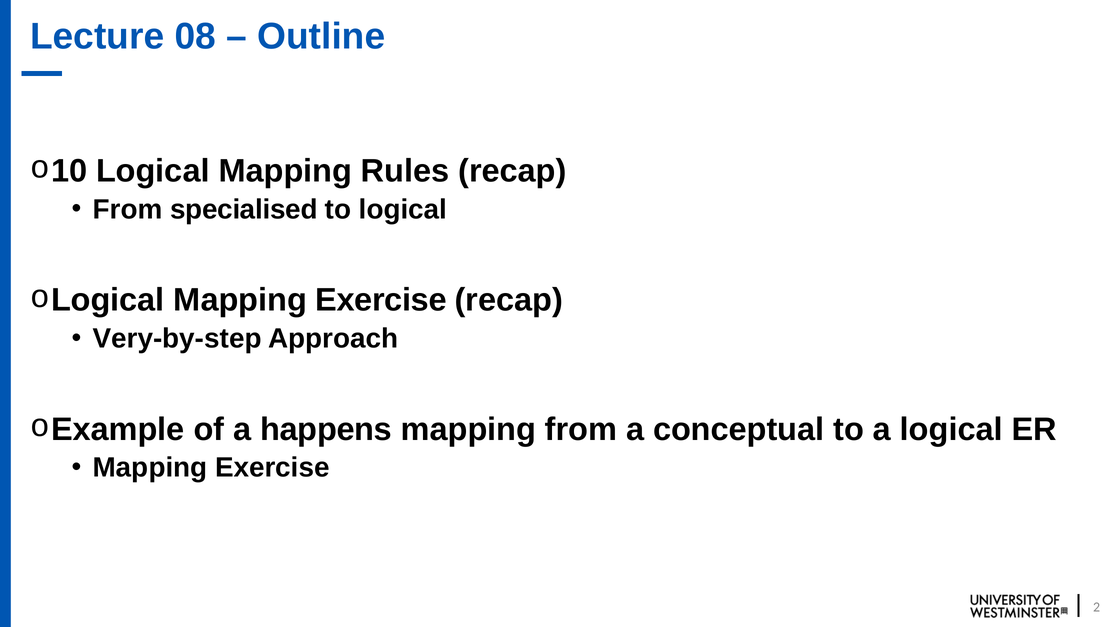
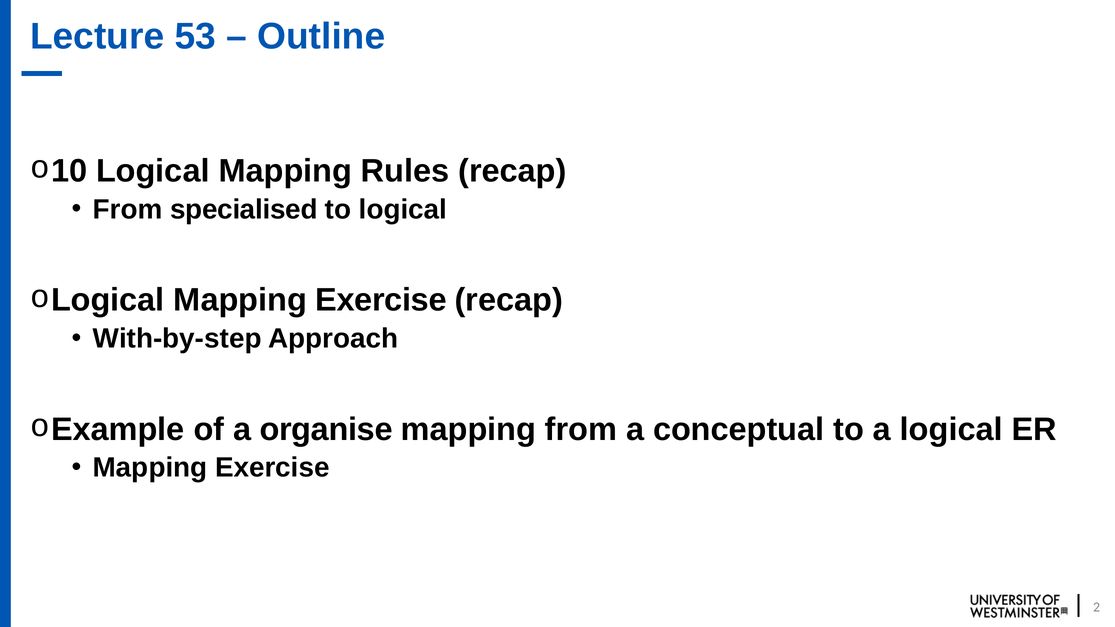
08: 08 -> 53 (195, 36)
Very-by-step: Very-by-step -> With-by-step (177, 339)
happens: happens -> organise (326, 429)
